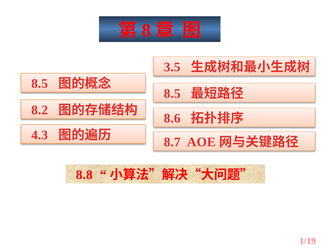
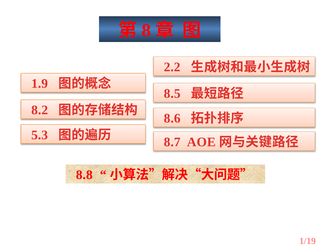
3.5: 3.5 -> 2.2 (172, 67)
8.5: 8.5 -> 1.9 (40, 84)
4.3: 4.3 -> 5.3 (40, 135)
